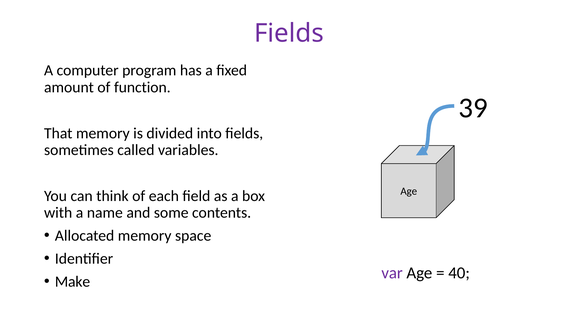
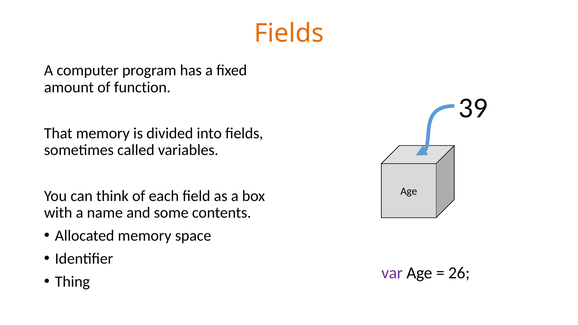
Fields colour: purple -> orange (289, 33)
40: 40 -> 26 (459, 273)
Make: Make -> Thing (72, 282)
